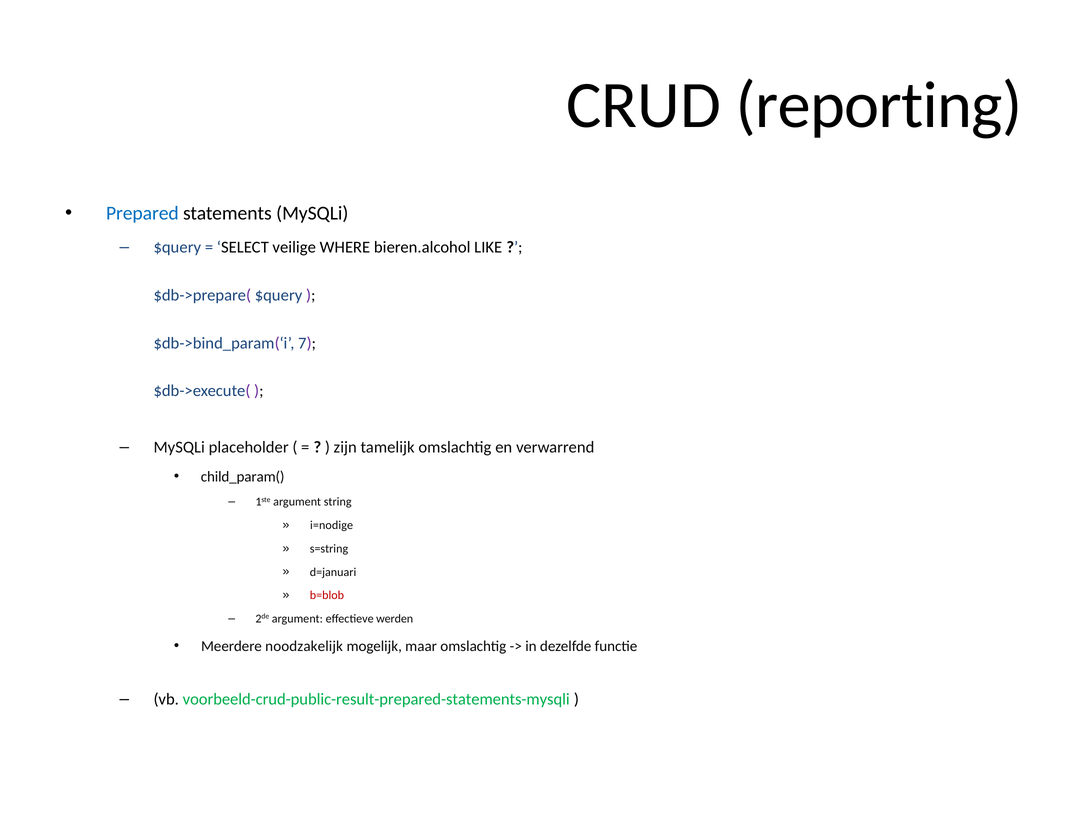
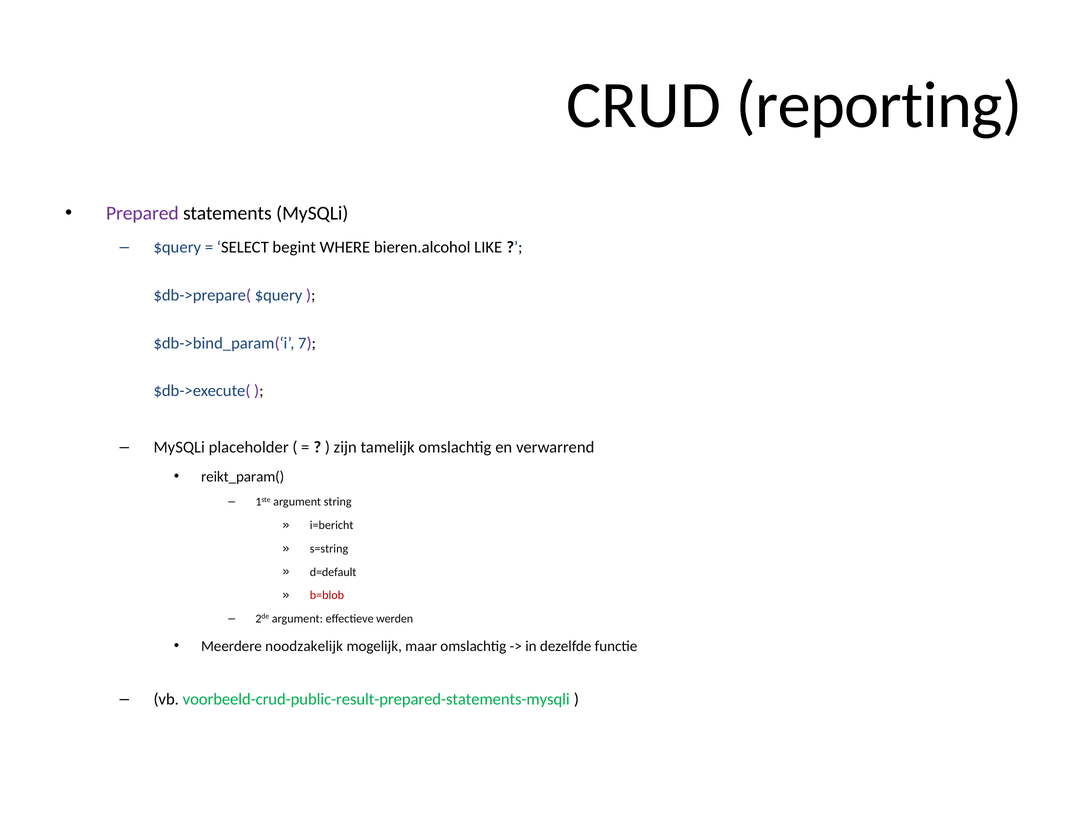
Prepared colour: blue -> purple (142, 214)
veilige: veilige -> begint (294, 248)
child_param(: child_param( -> reikt_param( (243, 477)
i=nodige: i=nodige -> i=bericht (332, 526)
d=januari: d=januari -> d=default (333, 572)
